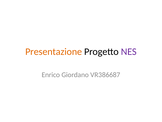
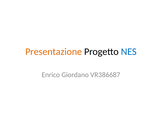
NES colour: purple -> blue (129, 51)
